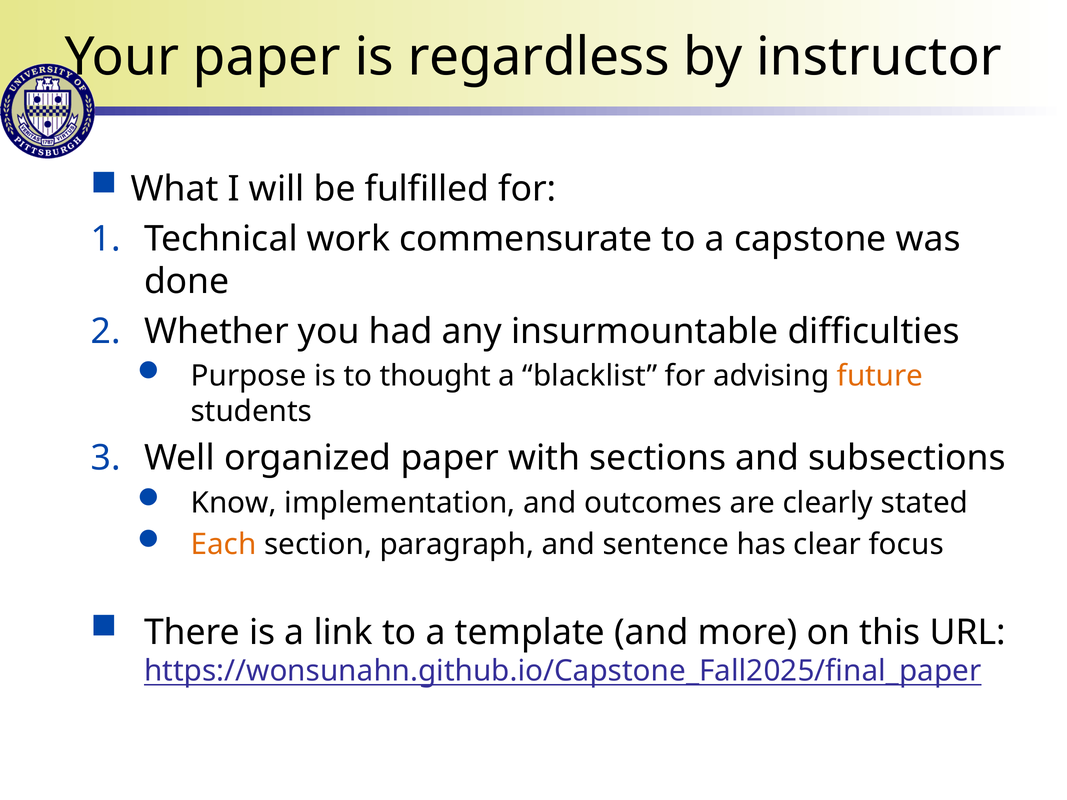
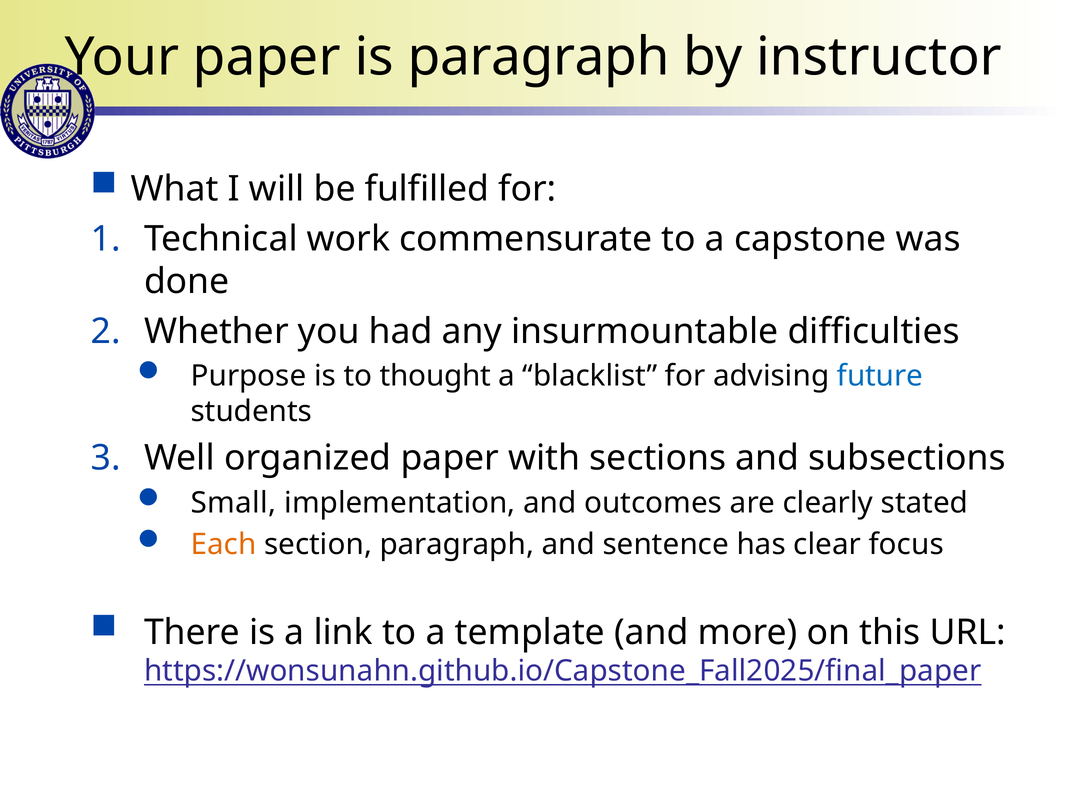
is regardless: regardless -> paragraph (539, 57)
future colour: orange -> blue (880, 376)
Know: Know -> Small (234, 503)
